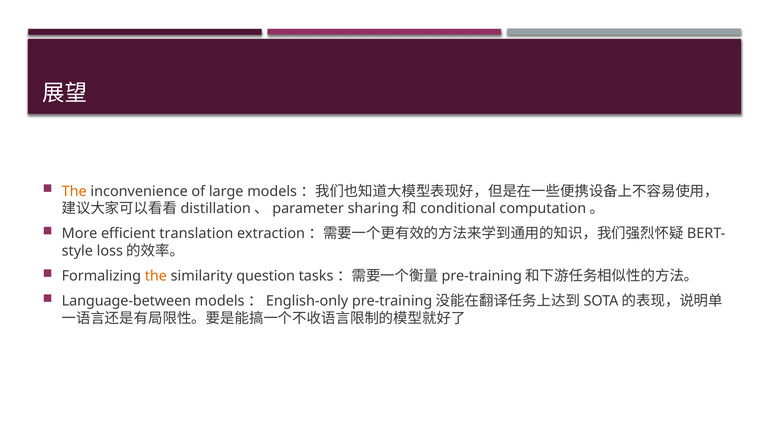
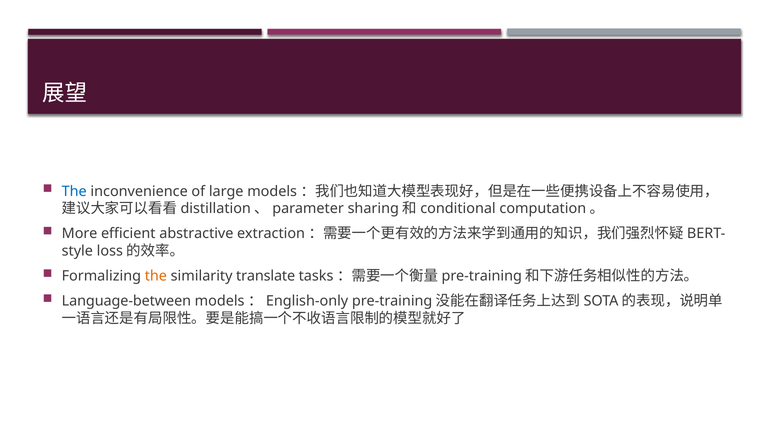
The colour: orange -> blue (74, 191)
translation: translation -> abstractive (196, 233)
question: question -> translate (266, 276)
